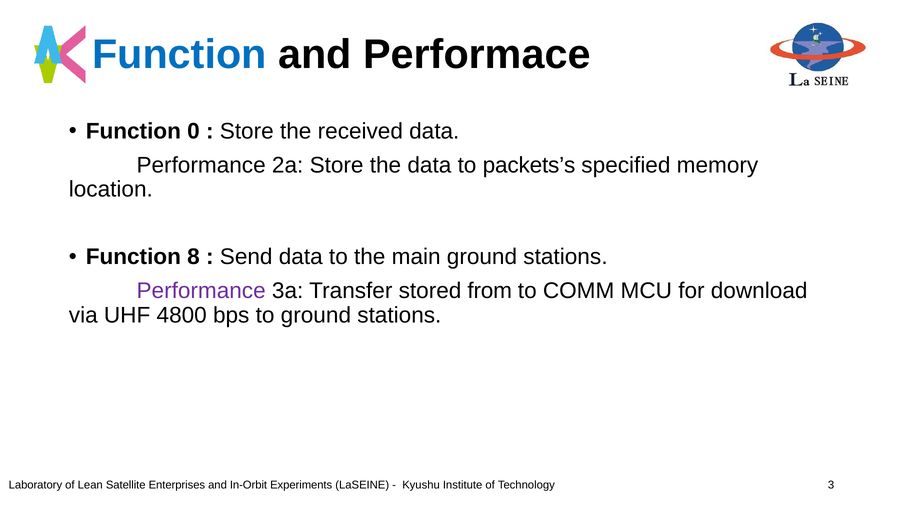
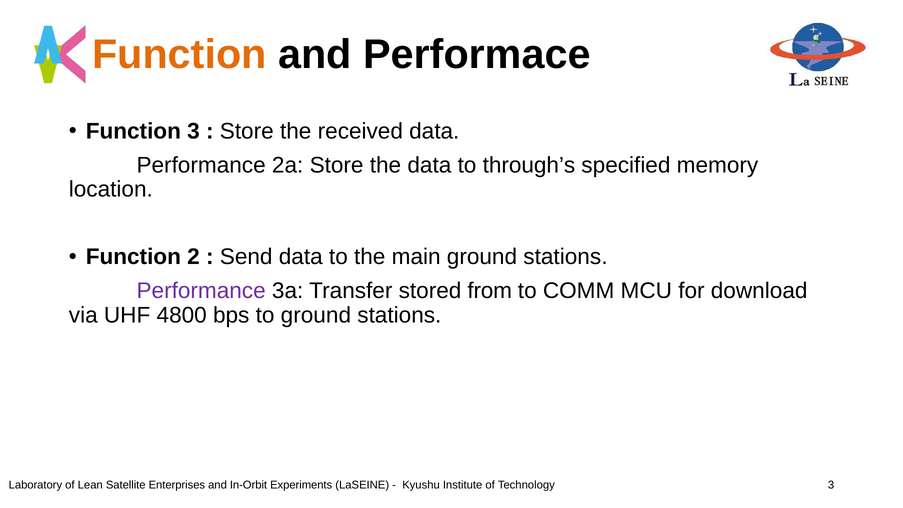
Function colour: blue -> orange (179, 55)
Function 0: 0 -> 3 (193, 131)
packets’s: packets’s -> through’s (529, 165)
8: 8 -> 2 (193, 257)
